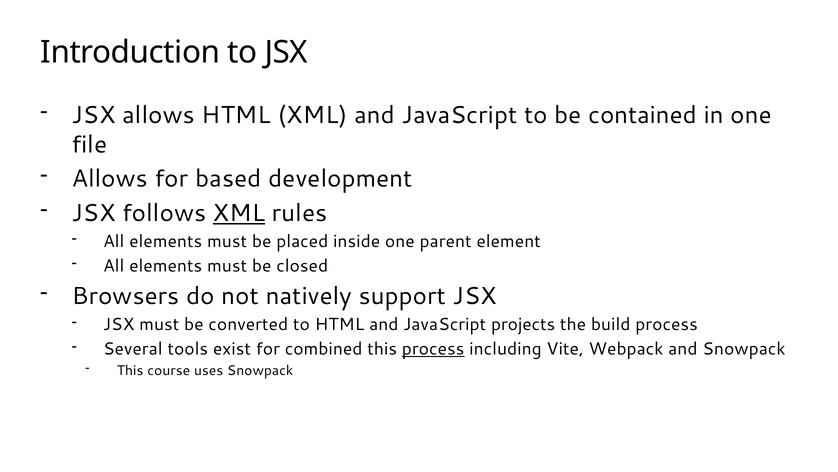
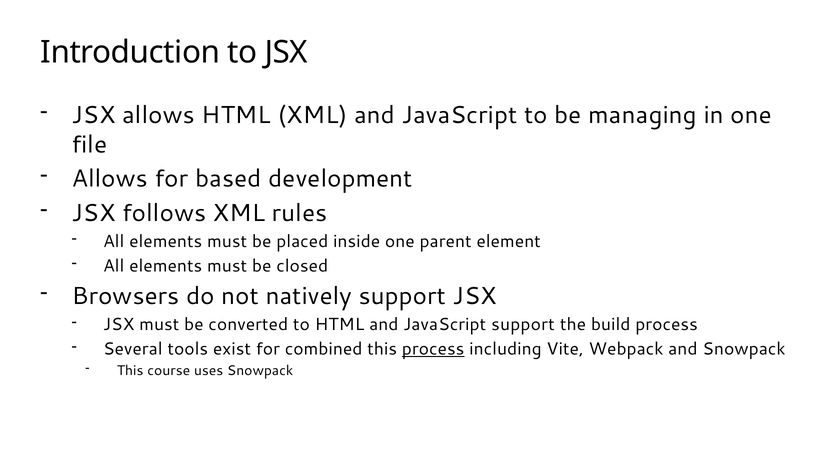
contained: contained -> managing (643, 115)
XML underline: present -> none (239, 213)
JavaScript projects: projects -> support (523, 324)
